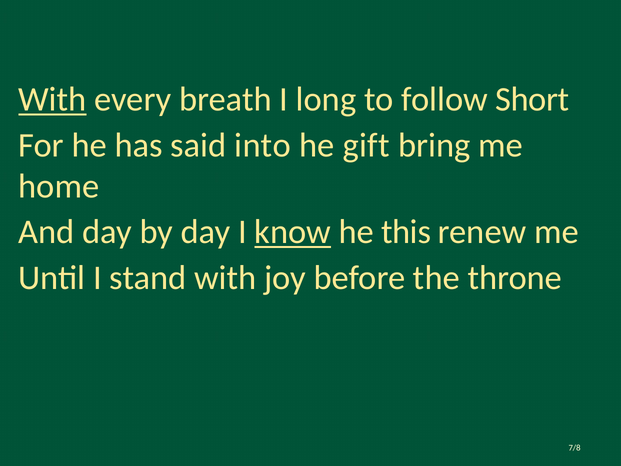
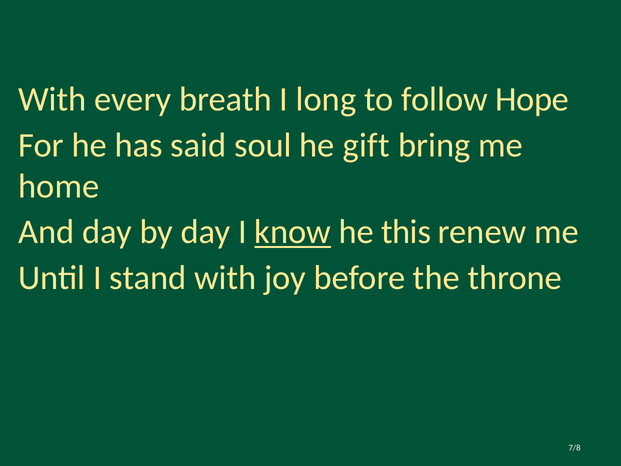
With underline: present -> none (52, 100)
Short: Short -> Hope (532, 100)
into: into -> soul (263, 145)
